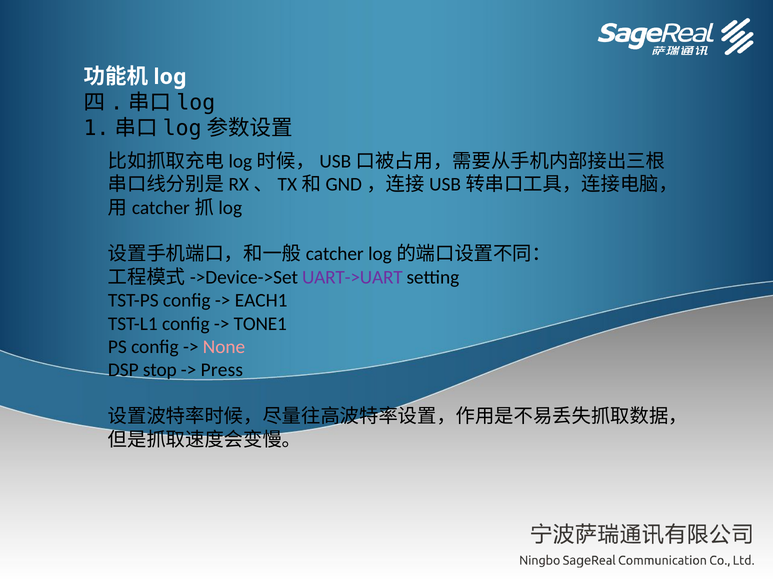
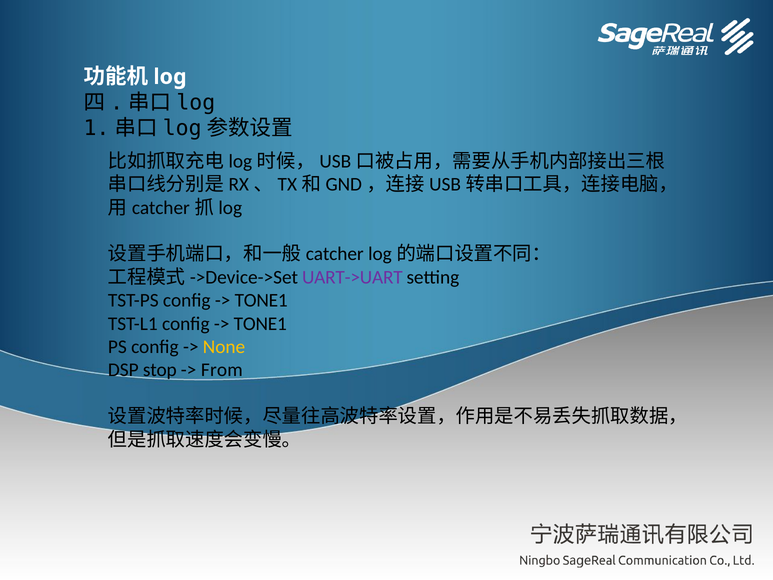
EACH1: EACH1 -> TONE1 (261, 300)
None colour: pink -> yellow (224, 347)
Press: Press -> From (222, 370)
